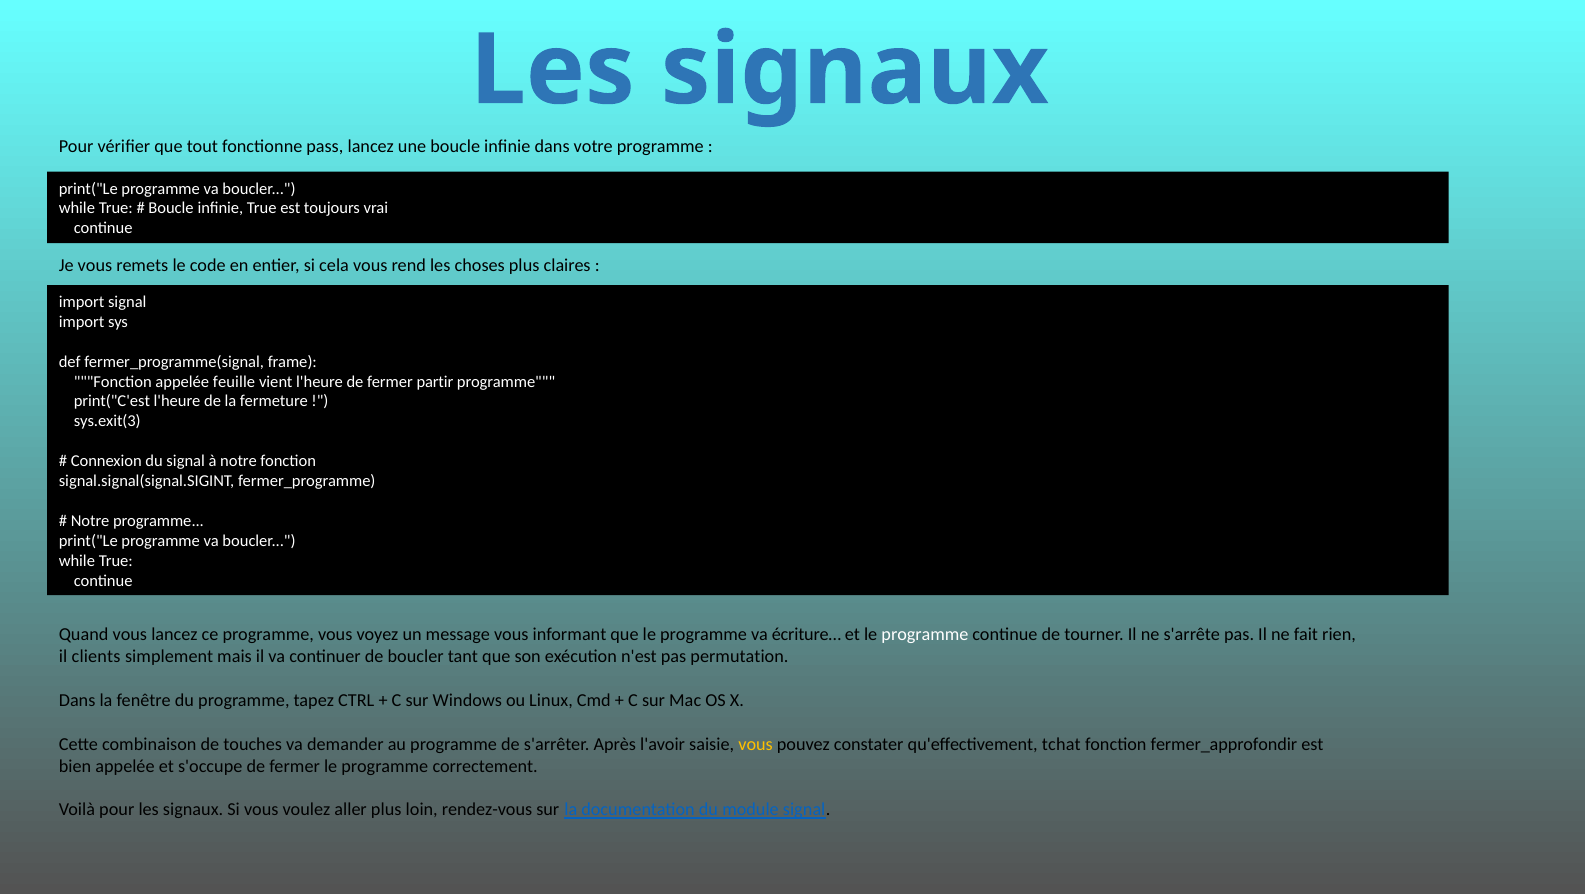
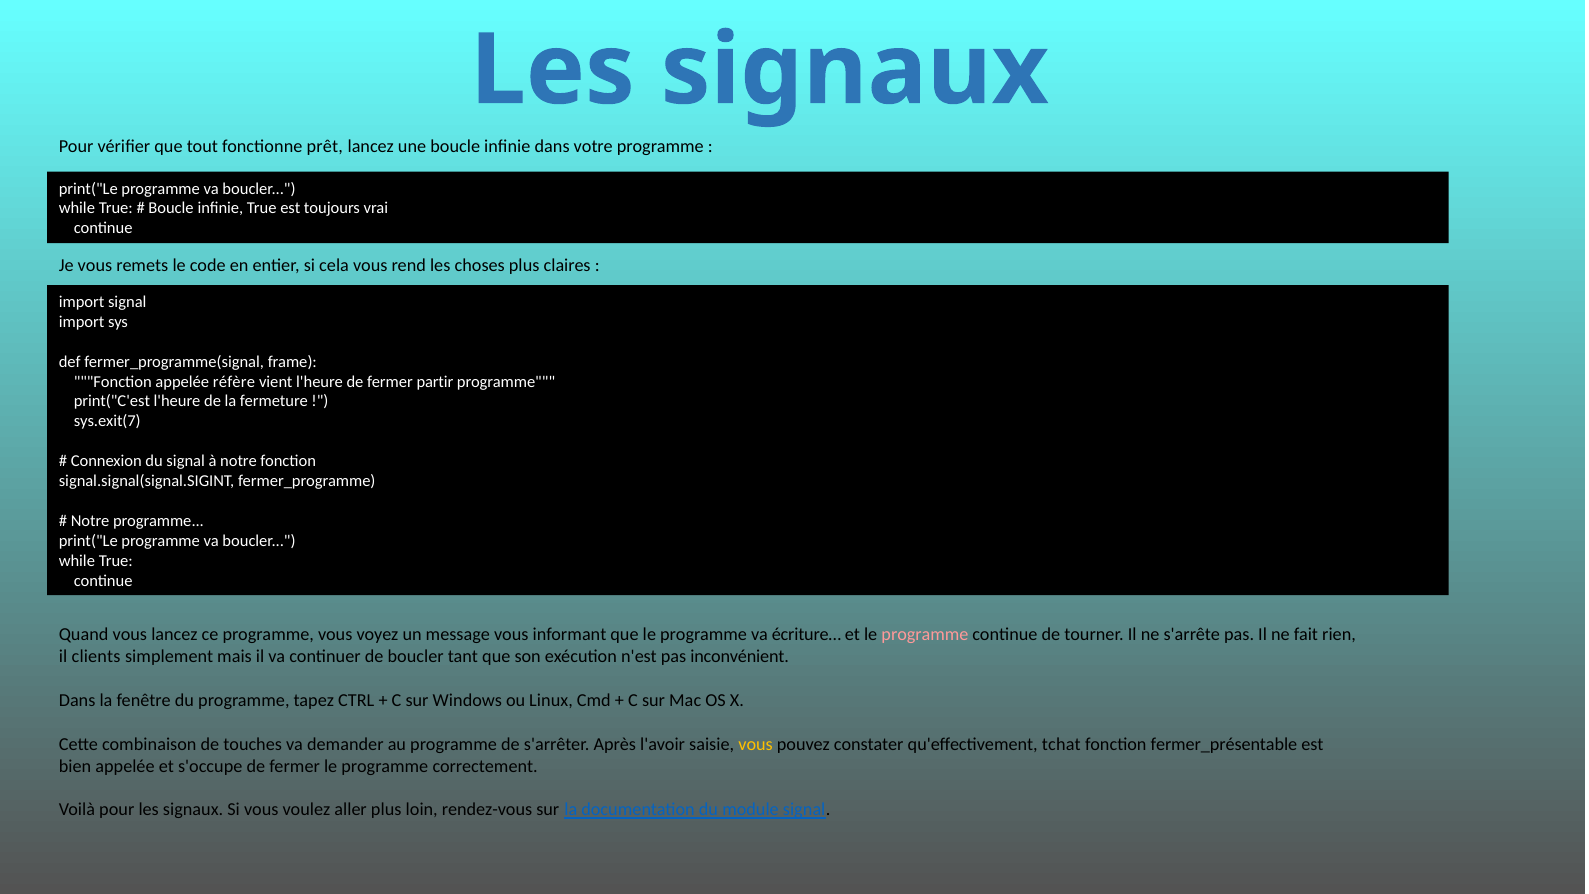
pass: pass -> prêt (325, 147)
feuille: feuille -> réfère (234, 382)
sys.exit(3: sys.exit(3 -> sys.exit(7 (107, 421)
programme colour: white -> pink (925, 635)
permutation: permutation -> inconvénient (740, 657)
fermer_approfondir: fermer_approfondir -> fermer_présentable (1224, 744)
